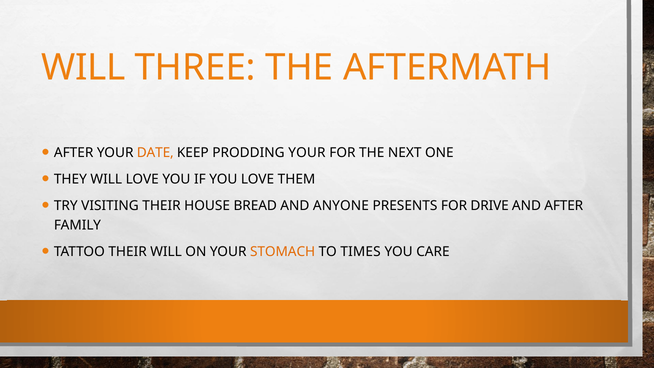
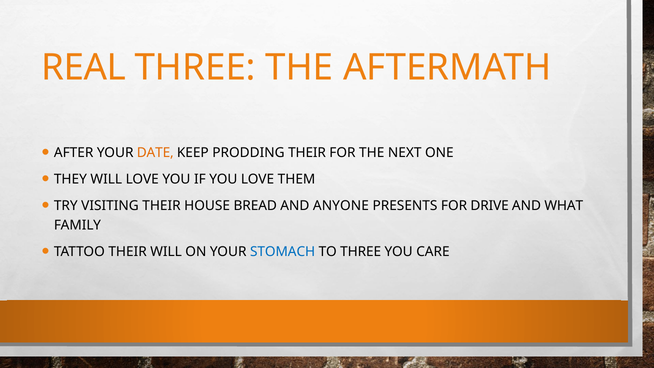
WILL: WILL -> REAL (84, 67)
PRODDING YOUR: YOUR -> THEIR (307, 153)
AND AFTER: AFTER -> WHAT (564, 205)
STOMACH colour: orange -> blue (283, 252)
TO TIMES: TIMES -> THREE (361, 252)
